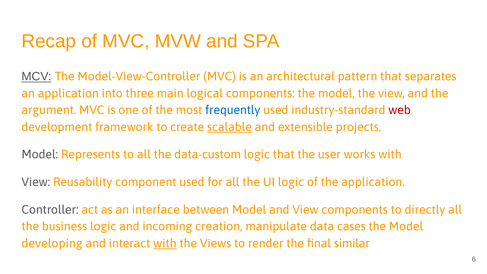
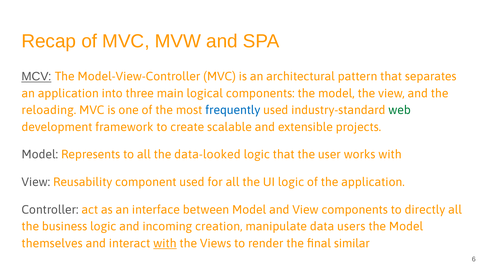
argument: argument -> reloading (49, 110)
web colour: red -> green (400, 110)
scalable underline: present -> none (229, 127)
data-custom: data-custom -> data-looked (207, 155)
cases: cases -> users (351, 227)
developing: developing -> themselves (52, 243)
